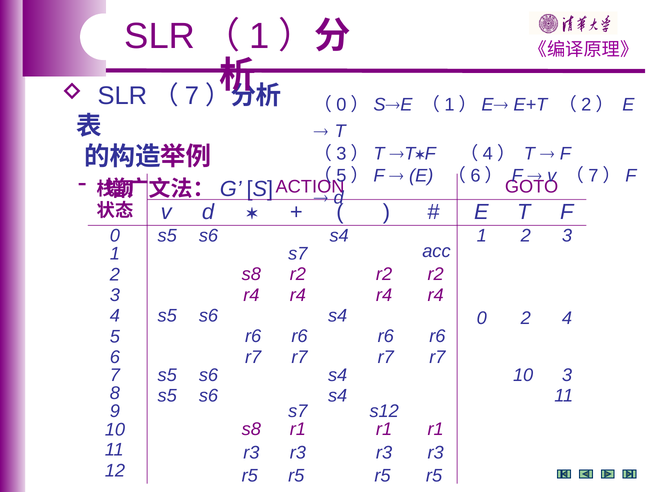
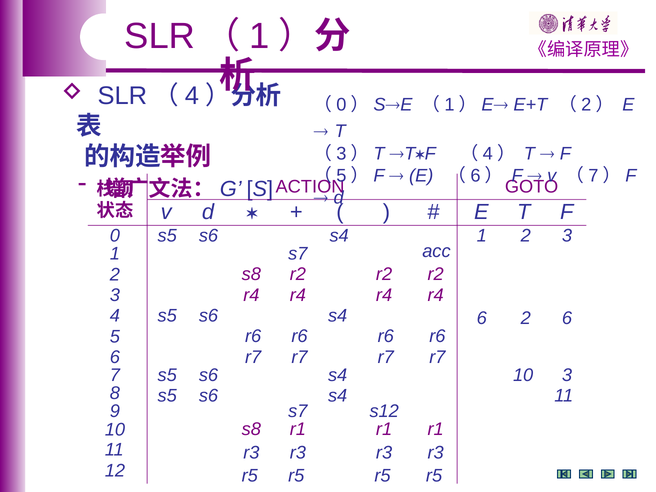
7: 7 -> 4 (192, 96)
s4 0: 0 -> 6 (482, 318)
2 4: 4 -> 6 (567, 318)
